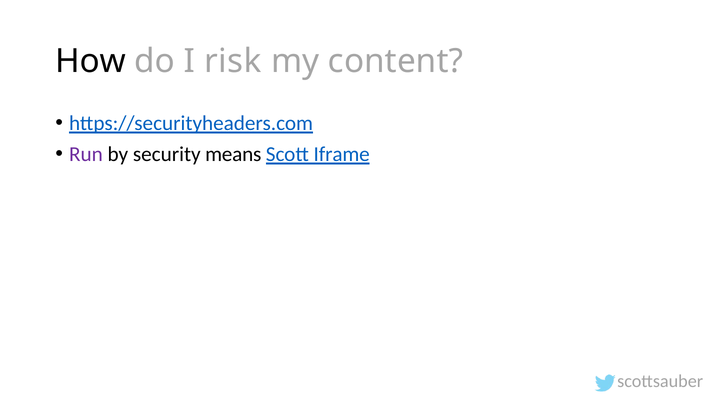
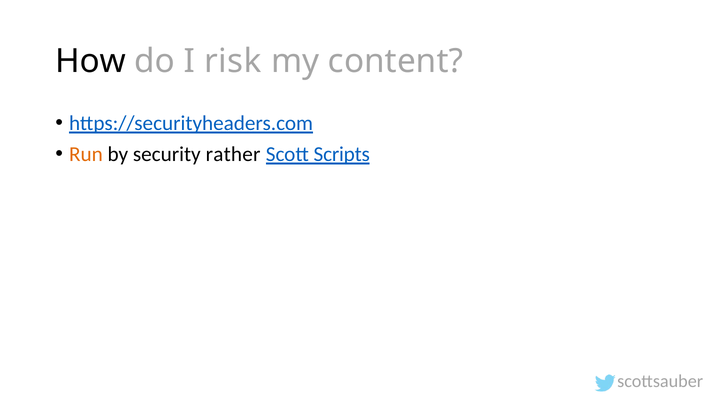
Run colour: purple -> orange (86, 154)
means: means -> rather (233, 154)
Iframe: Iframe -> Scripts (342, 154)
